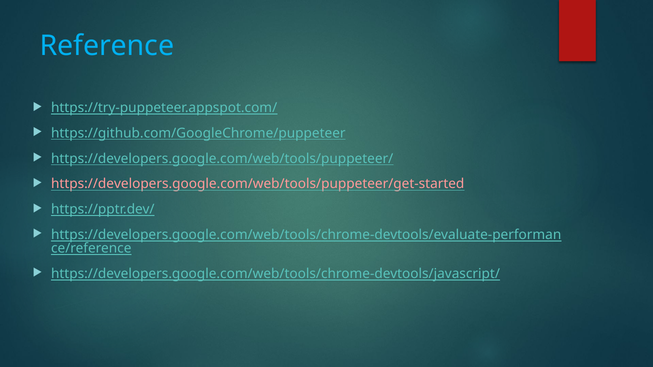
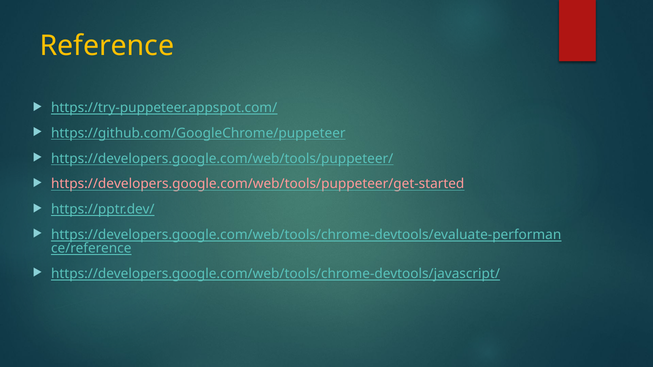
Reference colour: light blue -> yellow (107, 46)
